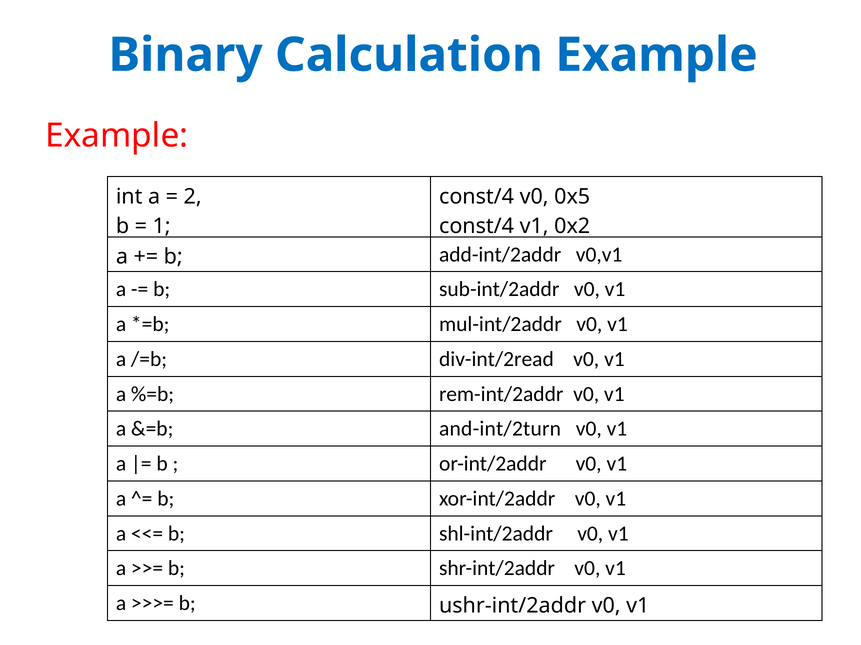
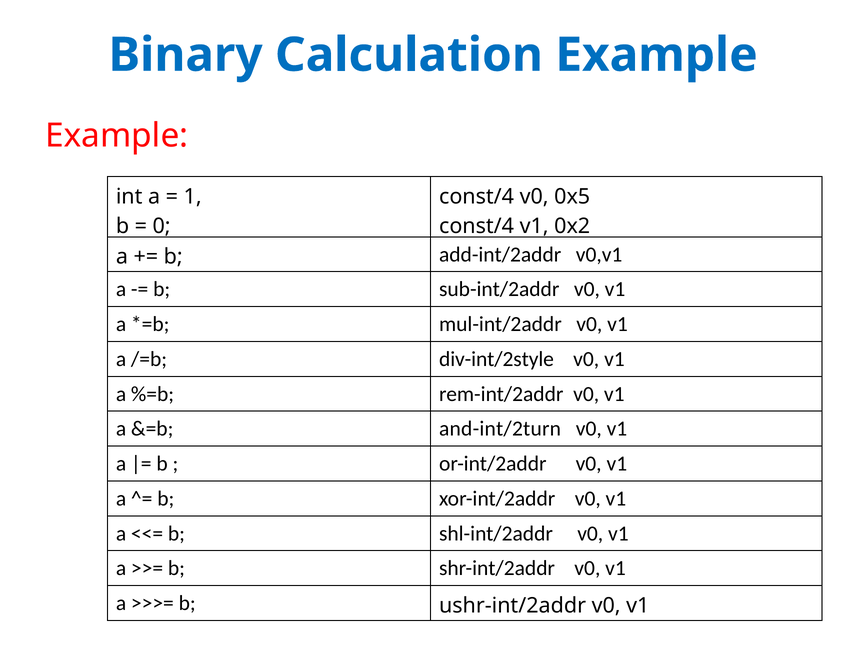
2: 2 -> 1 (193, 197)
1: 1 -> 0 (162, 226)
div-int/2read: div-int/2read -> div-int/2style (496, 359)
